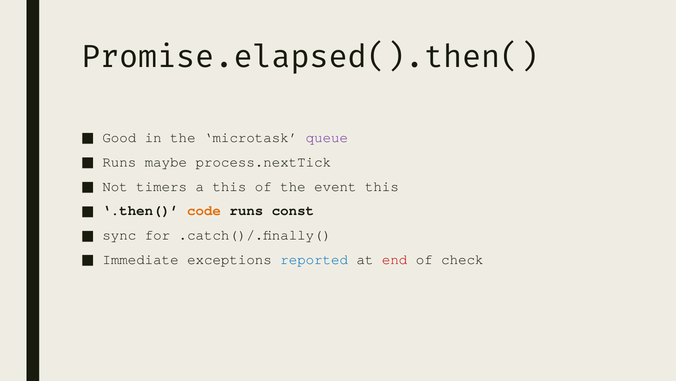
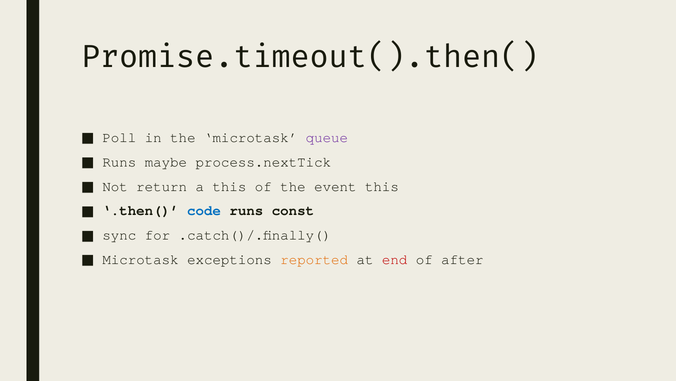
Promise.elapsed().then(: Promise.elapsed().then( -> Promise.timeout().then( (310, 57)
Good: Good -> Poll (119, 137)
timers: timers -> return (162, 186)
code colour: orange -> blue (204, 210)
Immediate: Immediate -> Microtask (141, 259)
reported colour: blue -> orange (314, 259)
check: check -> after (462, 259)
